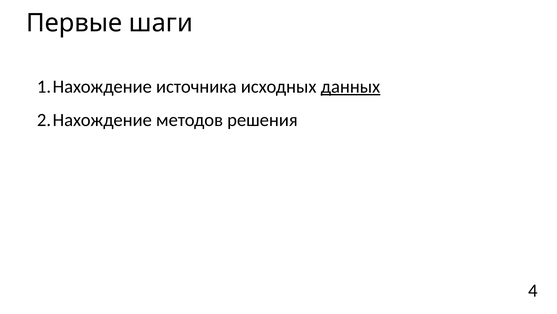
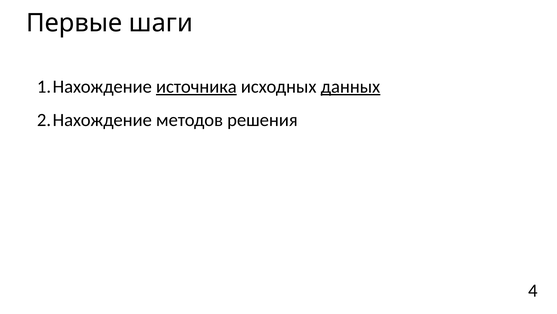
источника underline: none -> present (196, 87)
